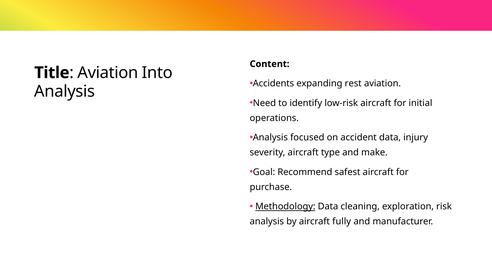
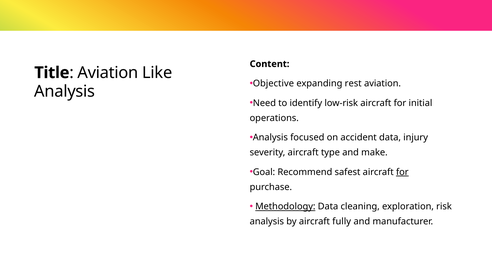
Into: Into -> Like (157, 73)
Accidents: Accidents -> Objective (273, 83)
for underline: none -> present (402, 172)
